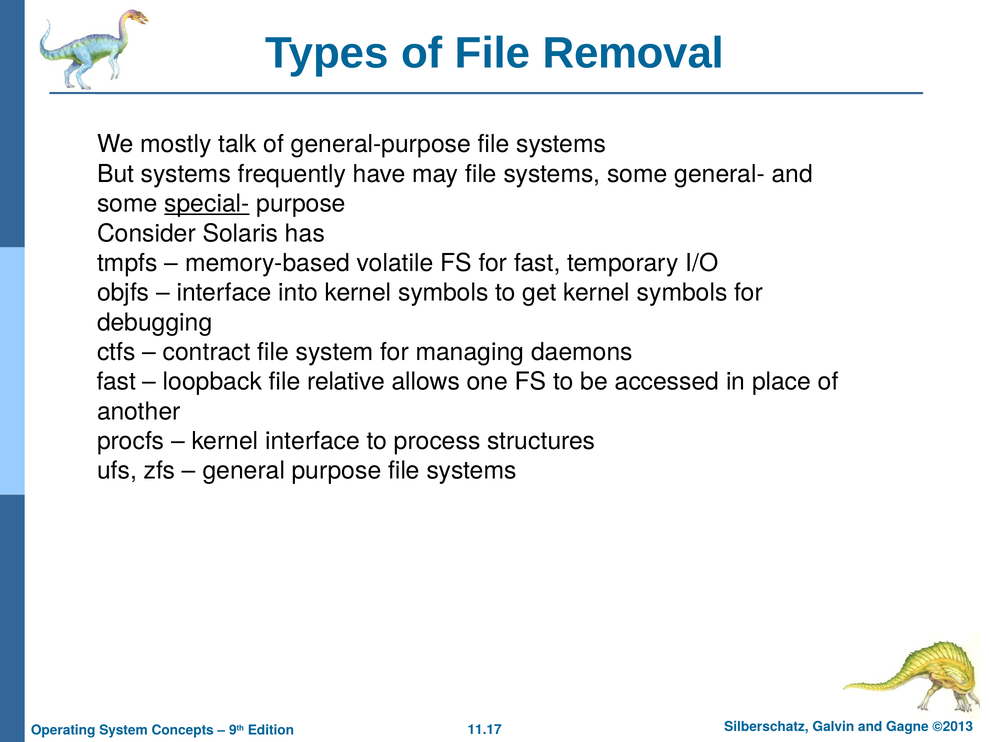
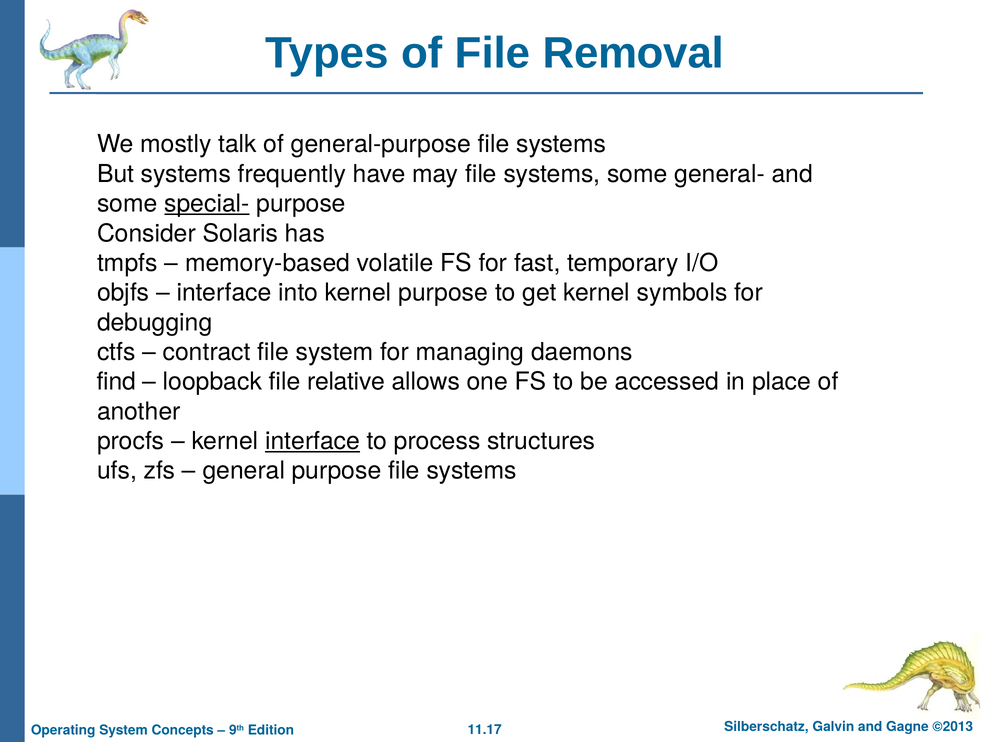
into kernel symbols: symbols -> purpose (443, 293)
fast: fast -> find (116, 382)
interface underline: none -> present (313, 441)
